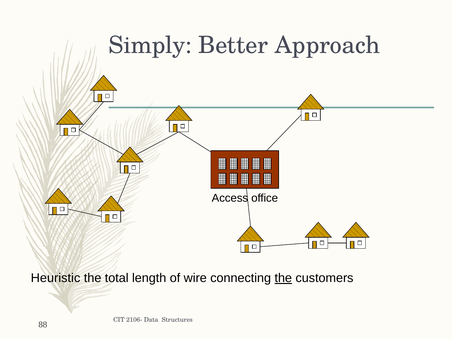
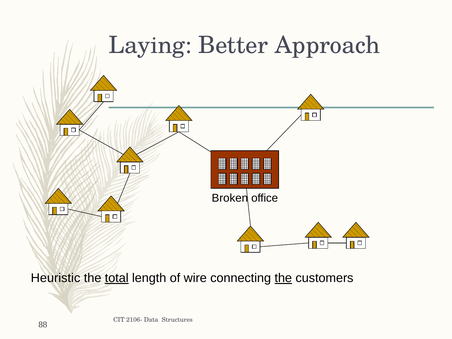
Simply: Simply -> Laying (150, 45)
Access: Access -> Broken (230, 198)
total underline: none -> present (117, 278)
